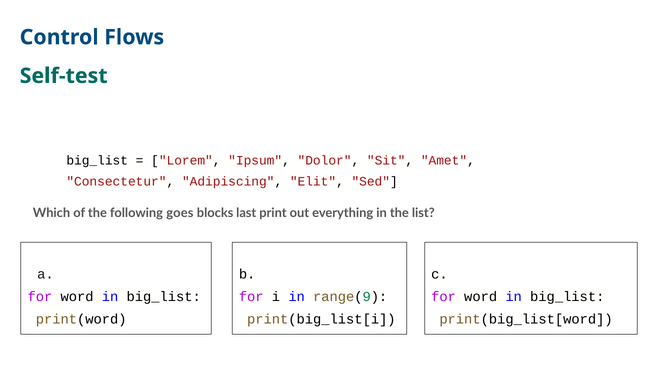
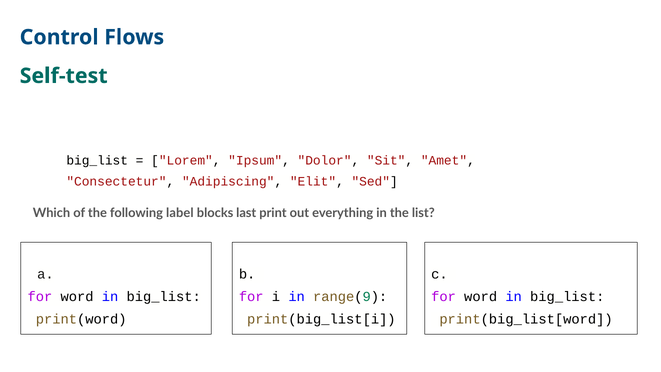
goes: goes -> label (180, 213)
